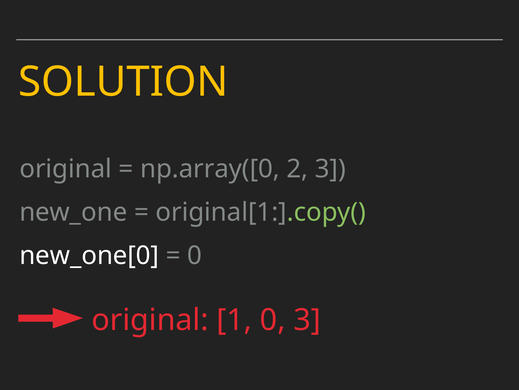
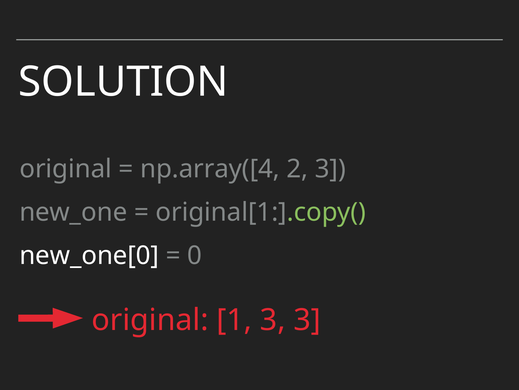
SOLUTION colour: yellow -> white (123, 82)
np.array([0: np.array([0 -> np.array([4 (210, 169)
1 0: 0 -> 3 (273, 320)
